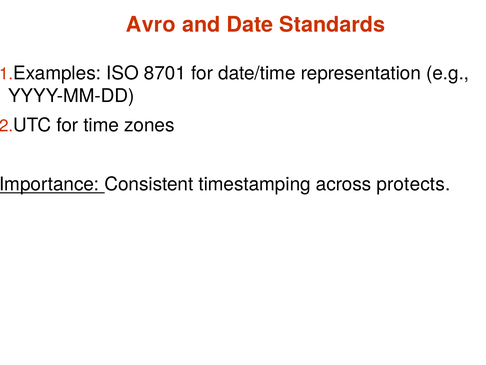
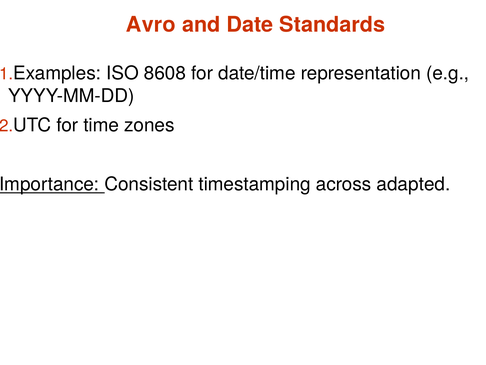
8701: 8701 -> 8608 (165, 73)
protects: protects -> adapted (413, 184)
